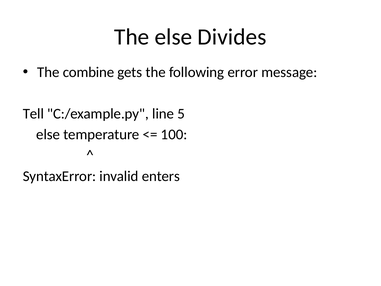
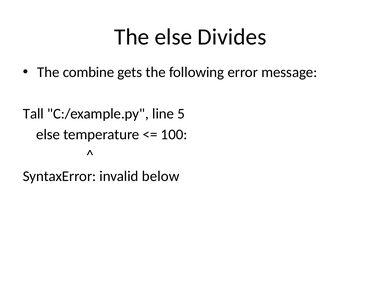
Tell: Tell -> Tall (33, 114)
enters: enters -> below (161, 176)
